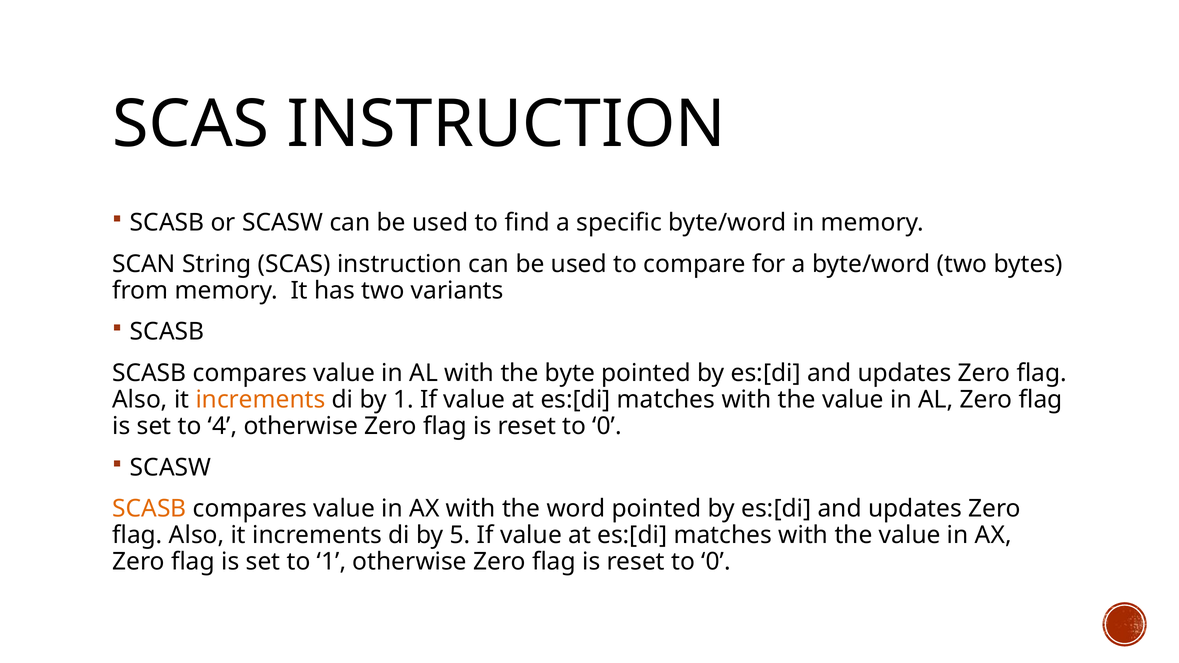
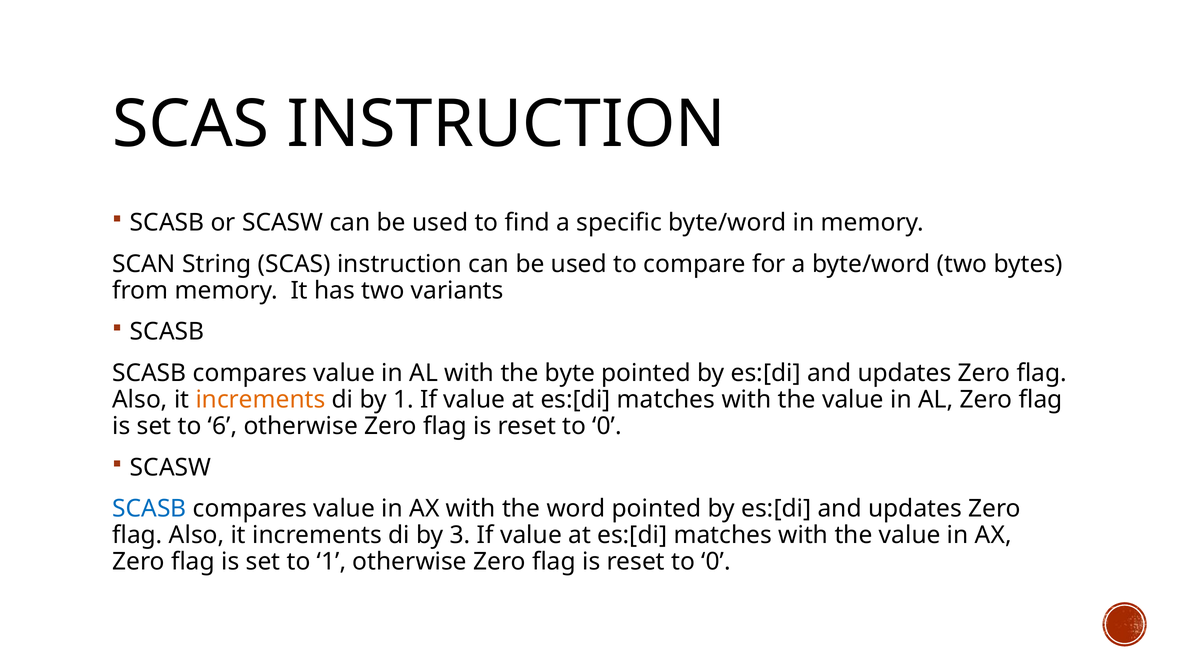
4: 4 -> 6 (223, 426)
SCASB colour: orange -> blue (149, 509)
5: 5 -> 3 (460, 535)
